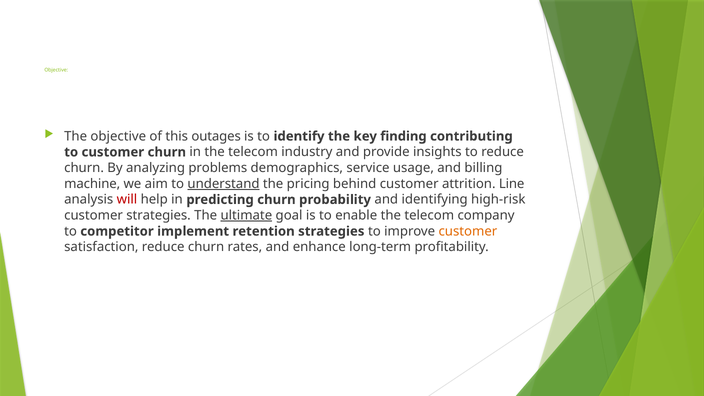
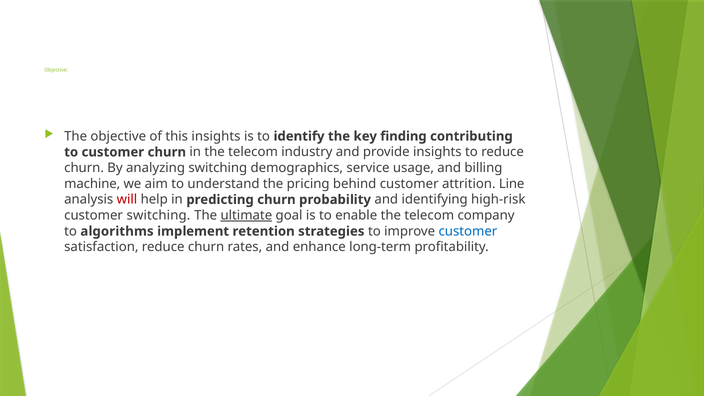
this outages: outages -> insights (216, 136)
analyzing problems: problems -> switching (218, 168)
understand underline: present -> none (224, 184)
customer strategies: strategies -> switching (158, 215)
competitor: competitor -> algorithms (117, 231)
customer colour: orange -> blue (468, 231)
